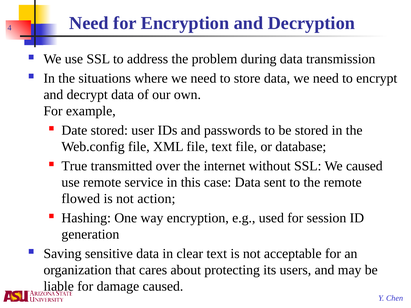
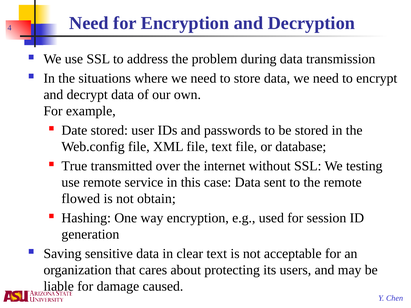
We caused: caused -> testing (364, 166)
action: action -> obtain (156, 199)
